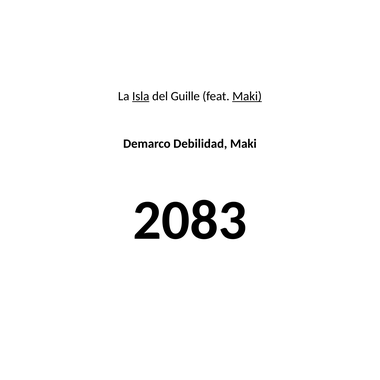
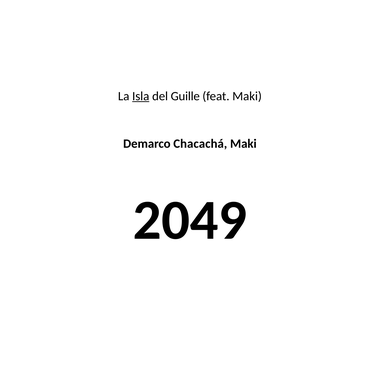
Maki underline: present -> none (247, 96)
Debilidad: Debilidad -> Chacachá (200, 144)
2083: 2083 -> 2049 (190, 220)
